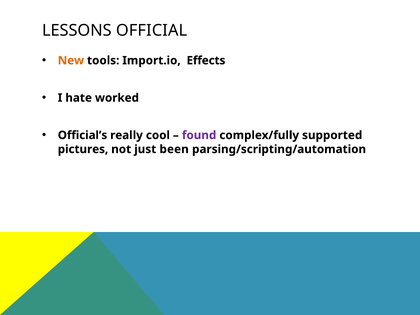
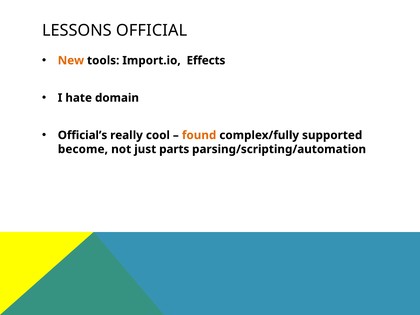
worked: worked -> domain (117, 98)
found colour: purple -> orange (199, 135)
pictures: pictures -> become (83, 149)
been: been -> parts (174, 149)
